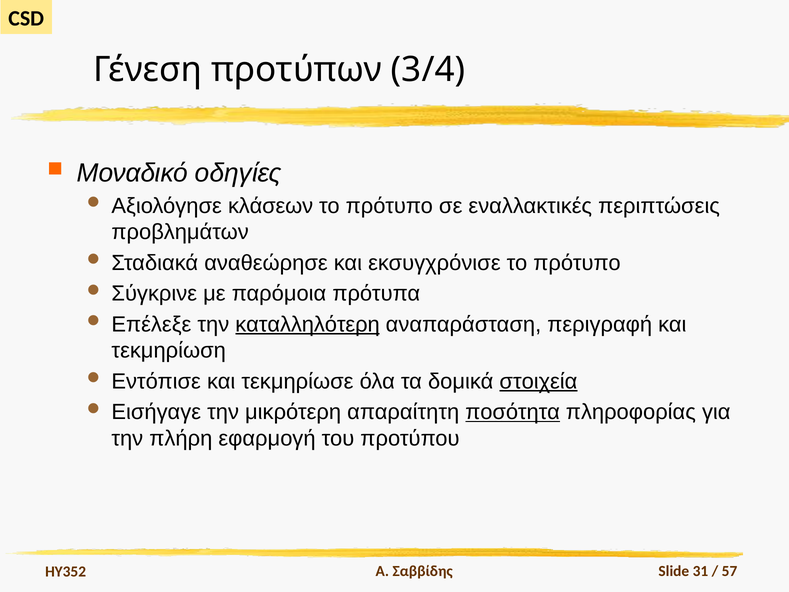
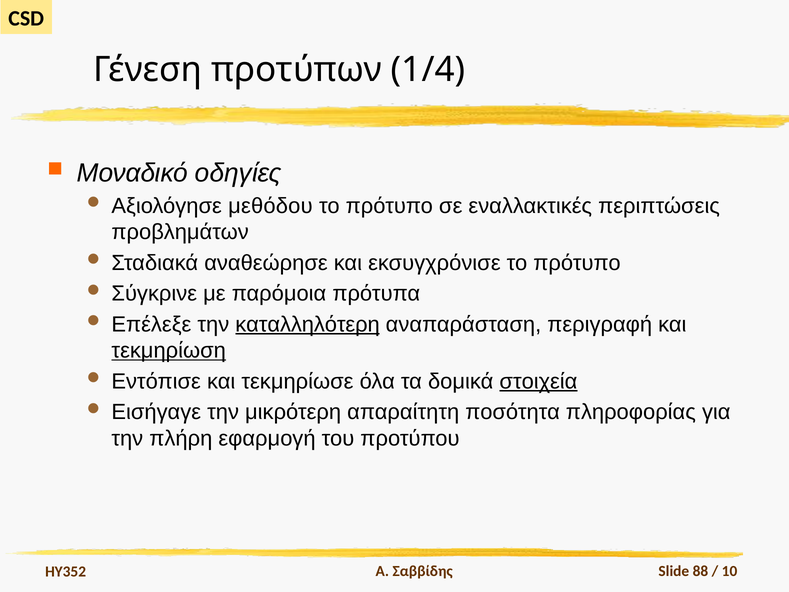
3/4: 3/4 -> 1/4 (428, 69)
κλάσεων: κλάσεων -> μεθόδου (270, 206)
τεκμηρίωση underline: none -> present (169, 350)
ποσότητα underline: present -> none (513, 412)
31: 31 -> 88 (700, 571)
57: 57 -> 10 (730, 571)
